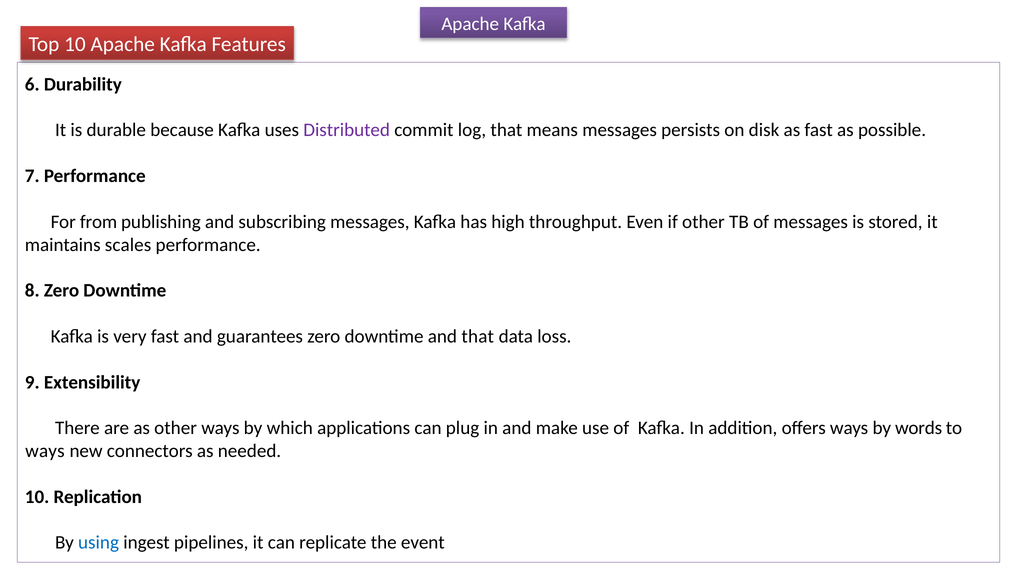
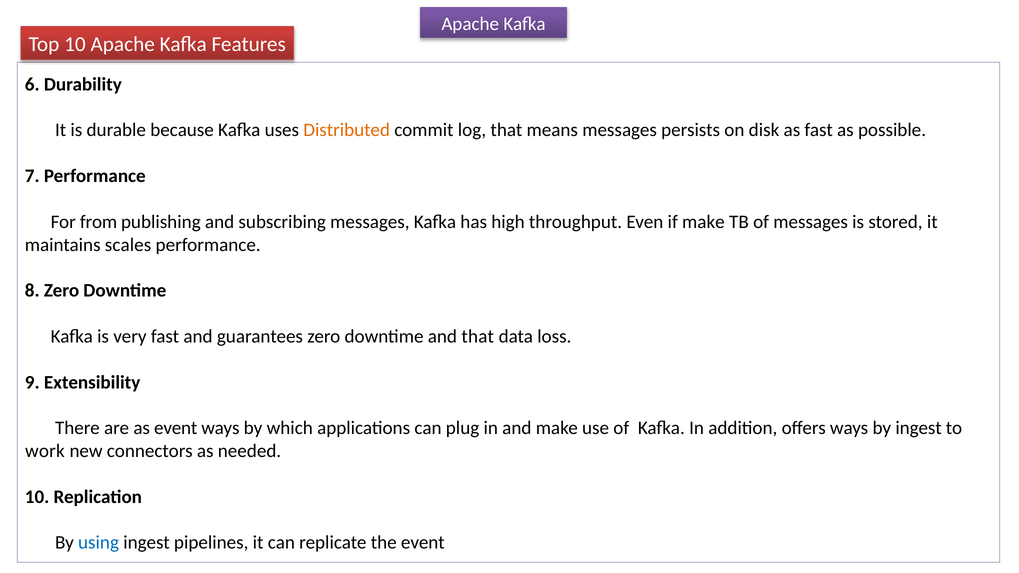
Distributed colour: purple -> orange (347, 130)
if other: other -> make (703, 222)
as other: other -> event (176, 428)
by words: words -> ingest (919, 428)
ways: ways -> work (45, 451)
